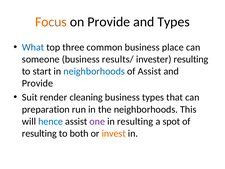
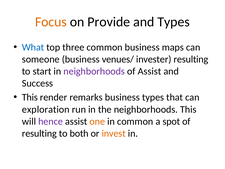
place: place -> maps (173, 47)
results/: results/ -> venues/ (118, 59)
neighborhoods colour: blue -> purple (94, 71)
Provide: Provide -> Success (37, 83)
Suit: Suit -> This (30, 97)
cleaning: cleaning -> remarks (86, 97)
preparation: preparation -> exploration (46, 109)
hence colour: blue -> purple (51, 121)
one colour: purple -> orange (97, 121)
in resulting: resulting -> common (135, 121)
